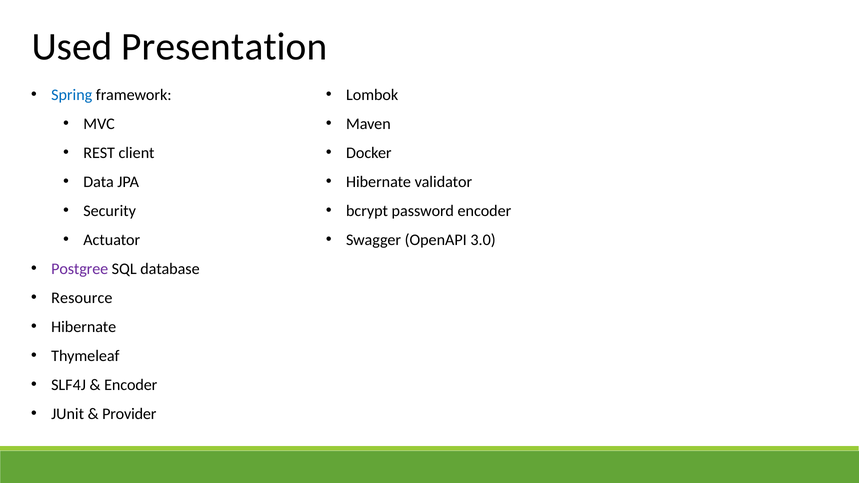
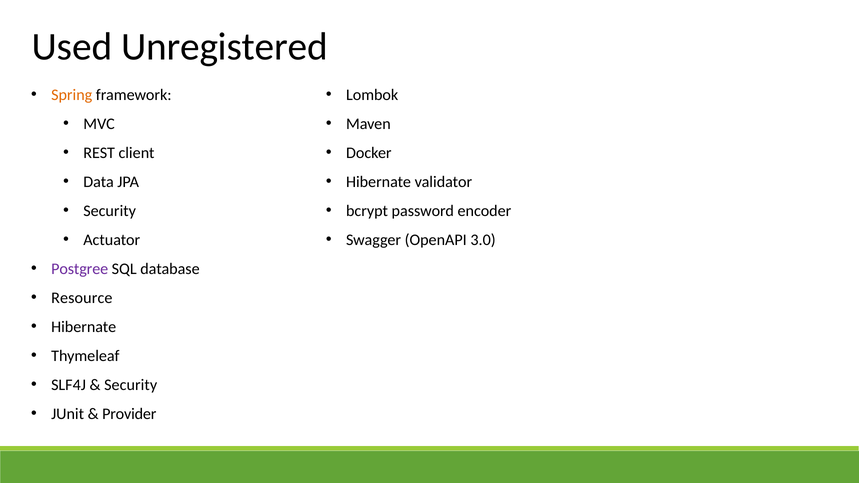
Presentation: Presentation -> Unregistered (225, 47)
Spring colour: blue -> orange (72, 95)
Encoder: Encoder -> Security (131, 385)
